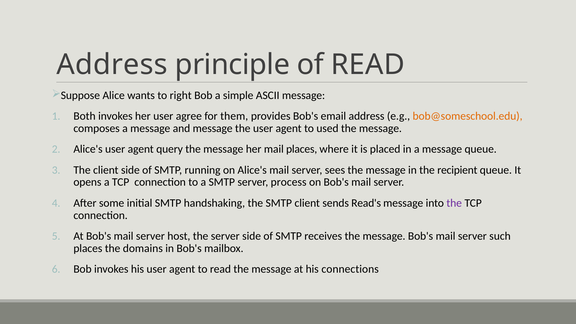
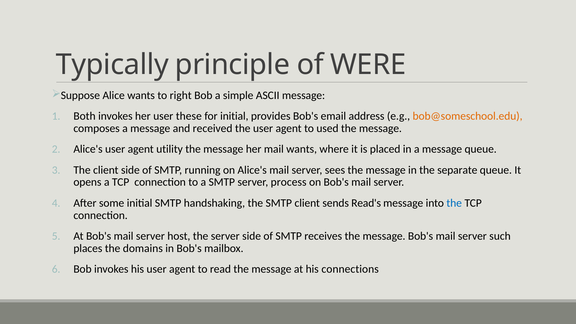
Address: Address -> Typically (112, 65)
of READ: READ -> WERE (368, 65)
agree: agree -> these (189, 116)
for them: them -> initial (234, 116)
and message: message -> received (213, 128)
query: query -> utility (170, 149)
mail places: places -> wants (302, 149)
recipient: recipient -> separate (457, 170)
the colour: purple -> blue (454, 203)
